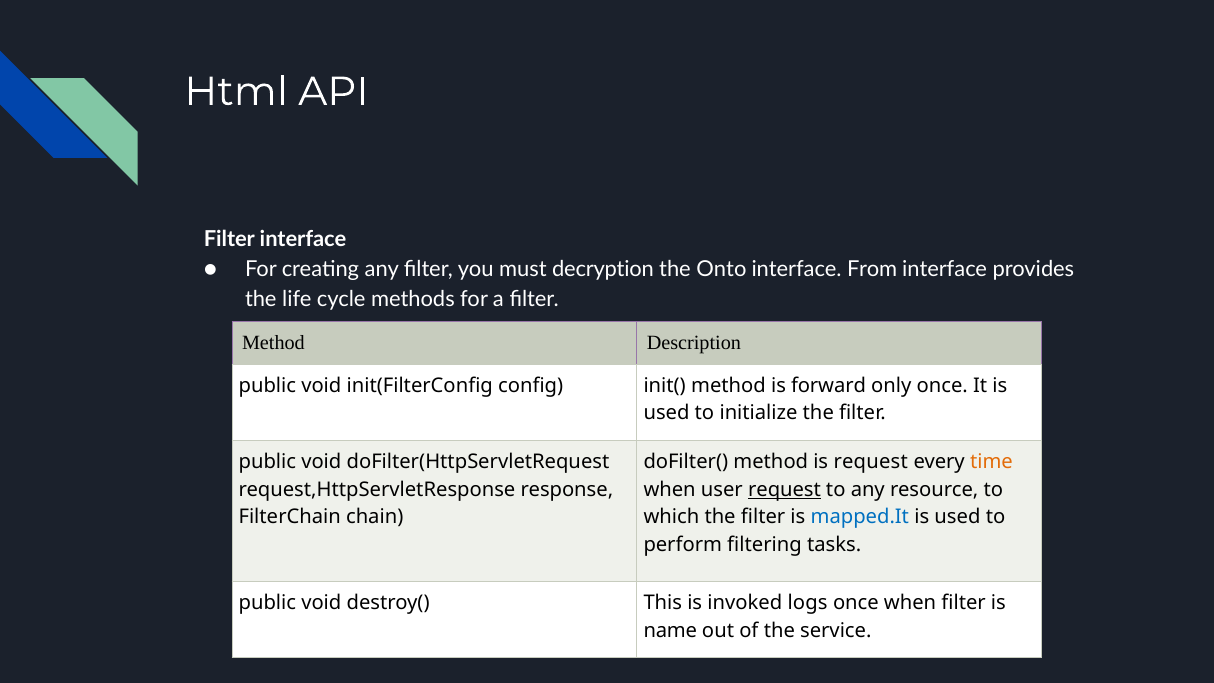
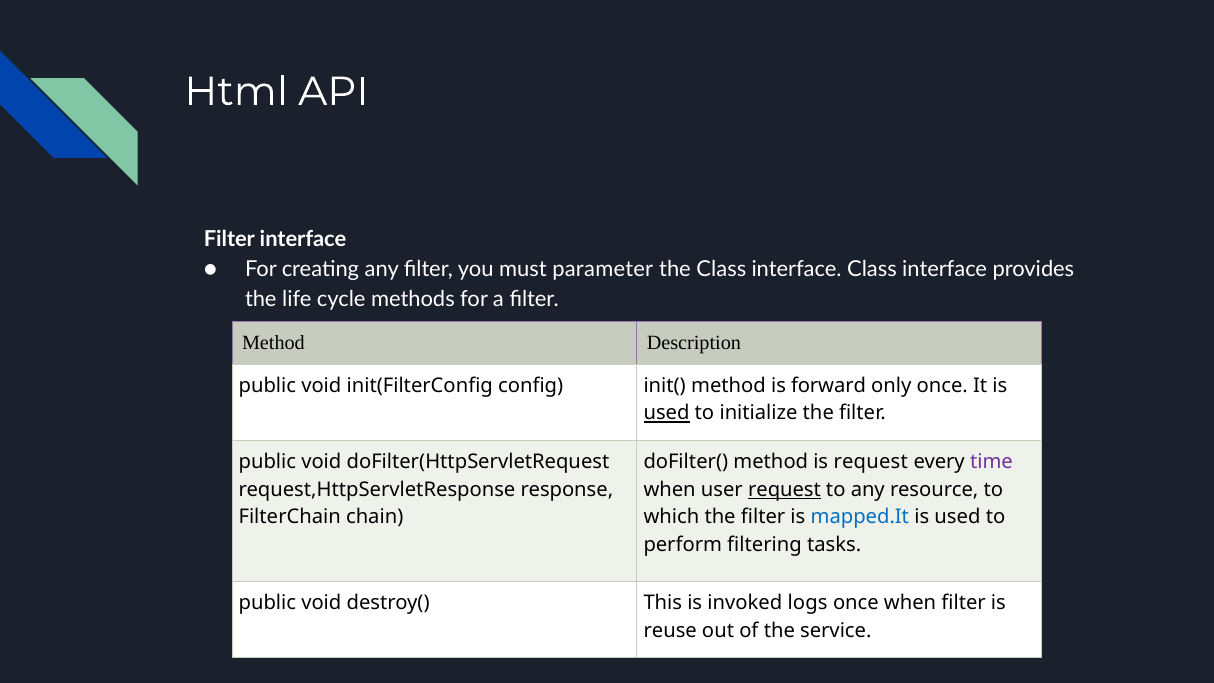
decryption: decryption -> parameter (603, 269)
the Onto: Onto -> Class (721, 269)
interface From: From -> Class (872, 269)
used underline: none -> present (667, 413)
time colour: orange -> purple (991, 462)
name: name -> reuse (670, 630)
